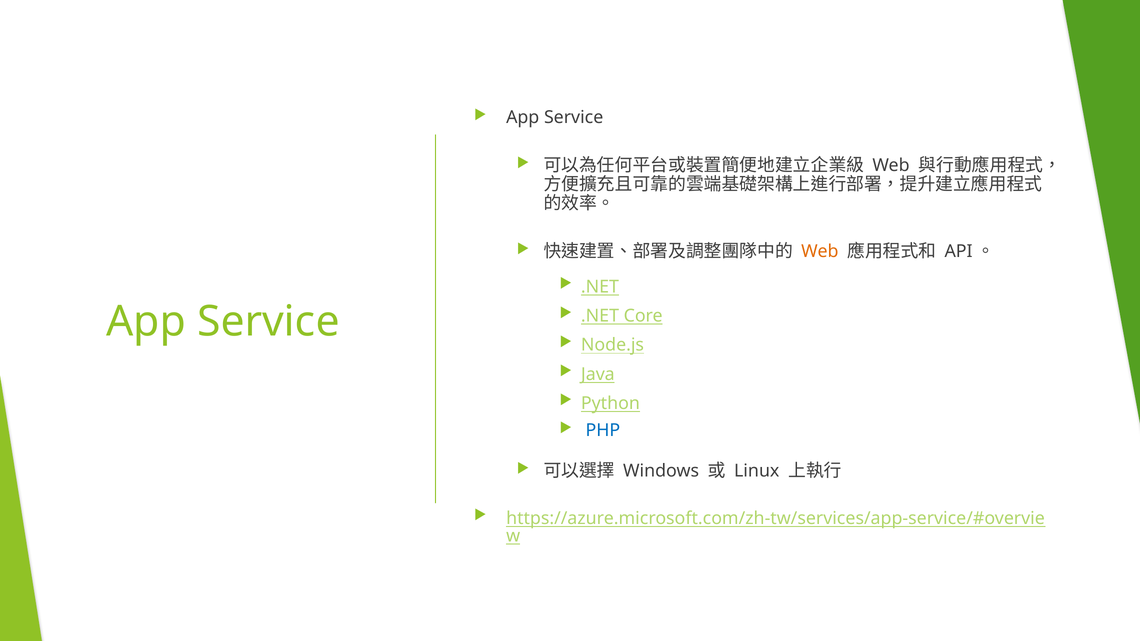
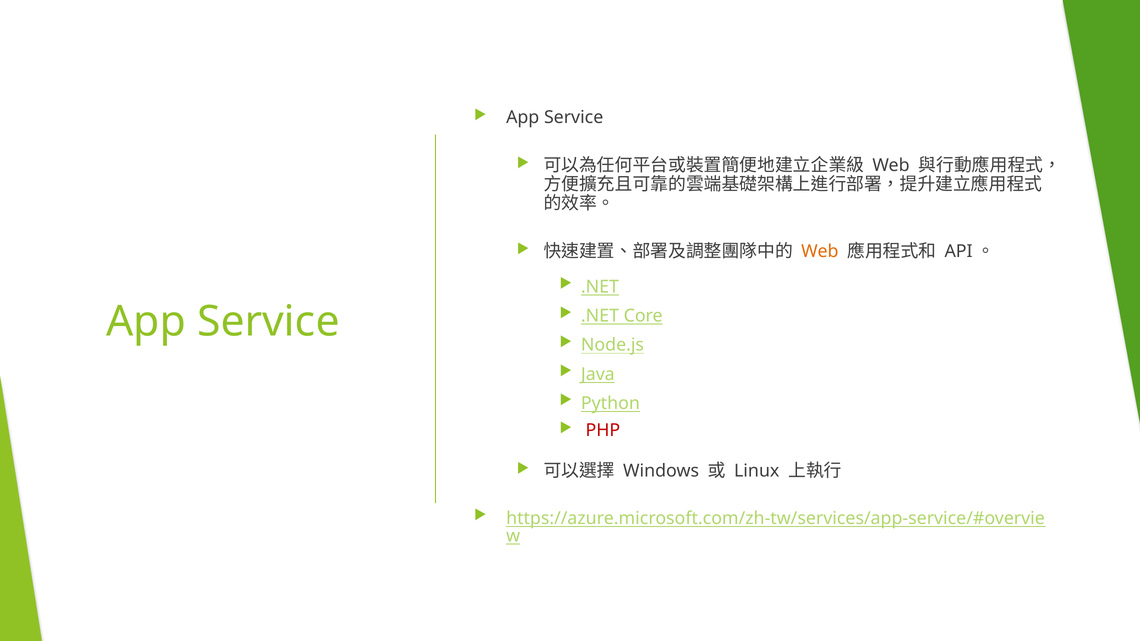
PHP colour: blue -> red (603, 430)
